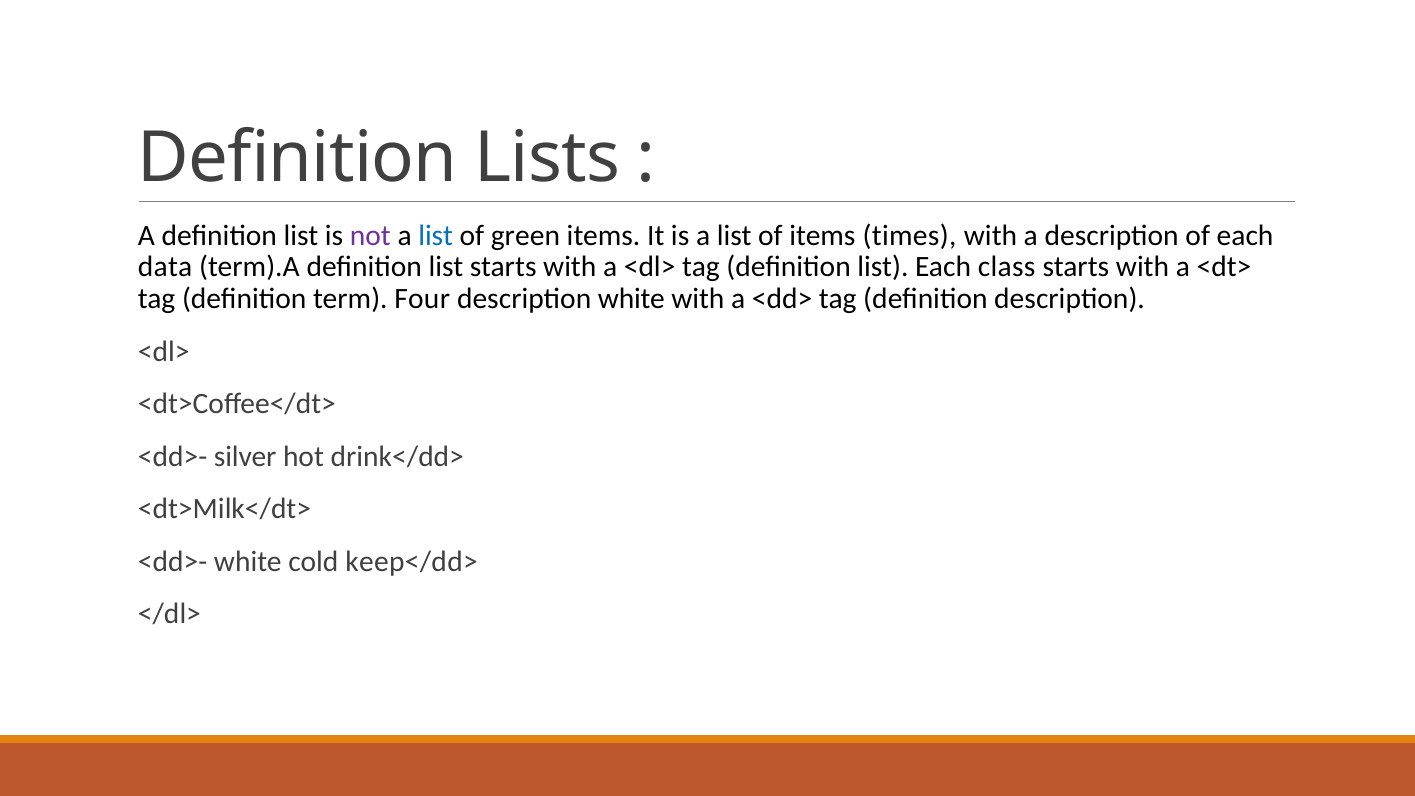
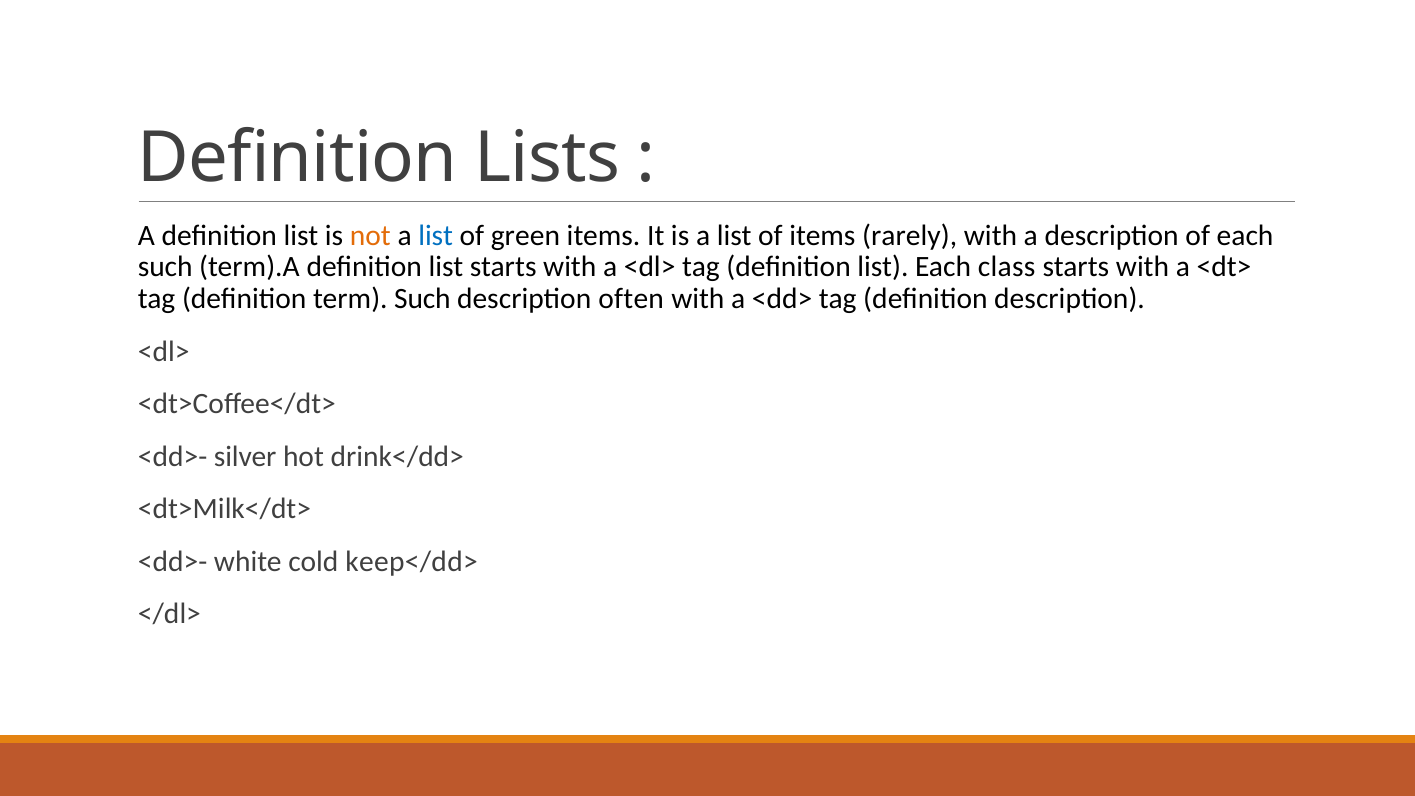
not colour: purple -> orange (370, 235)
times: times -> rarely (910, 235)
data: data -> such (165, 267)
term Four: Four -> Such (422, 299)
description white: white -> often (631, 299)
